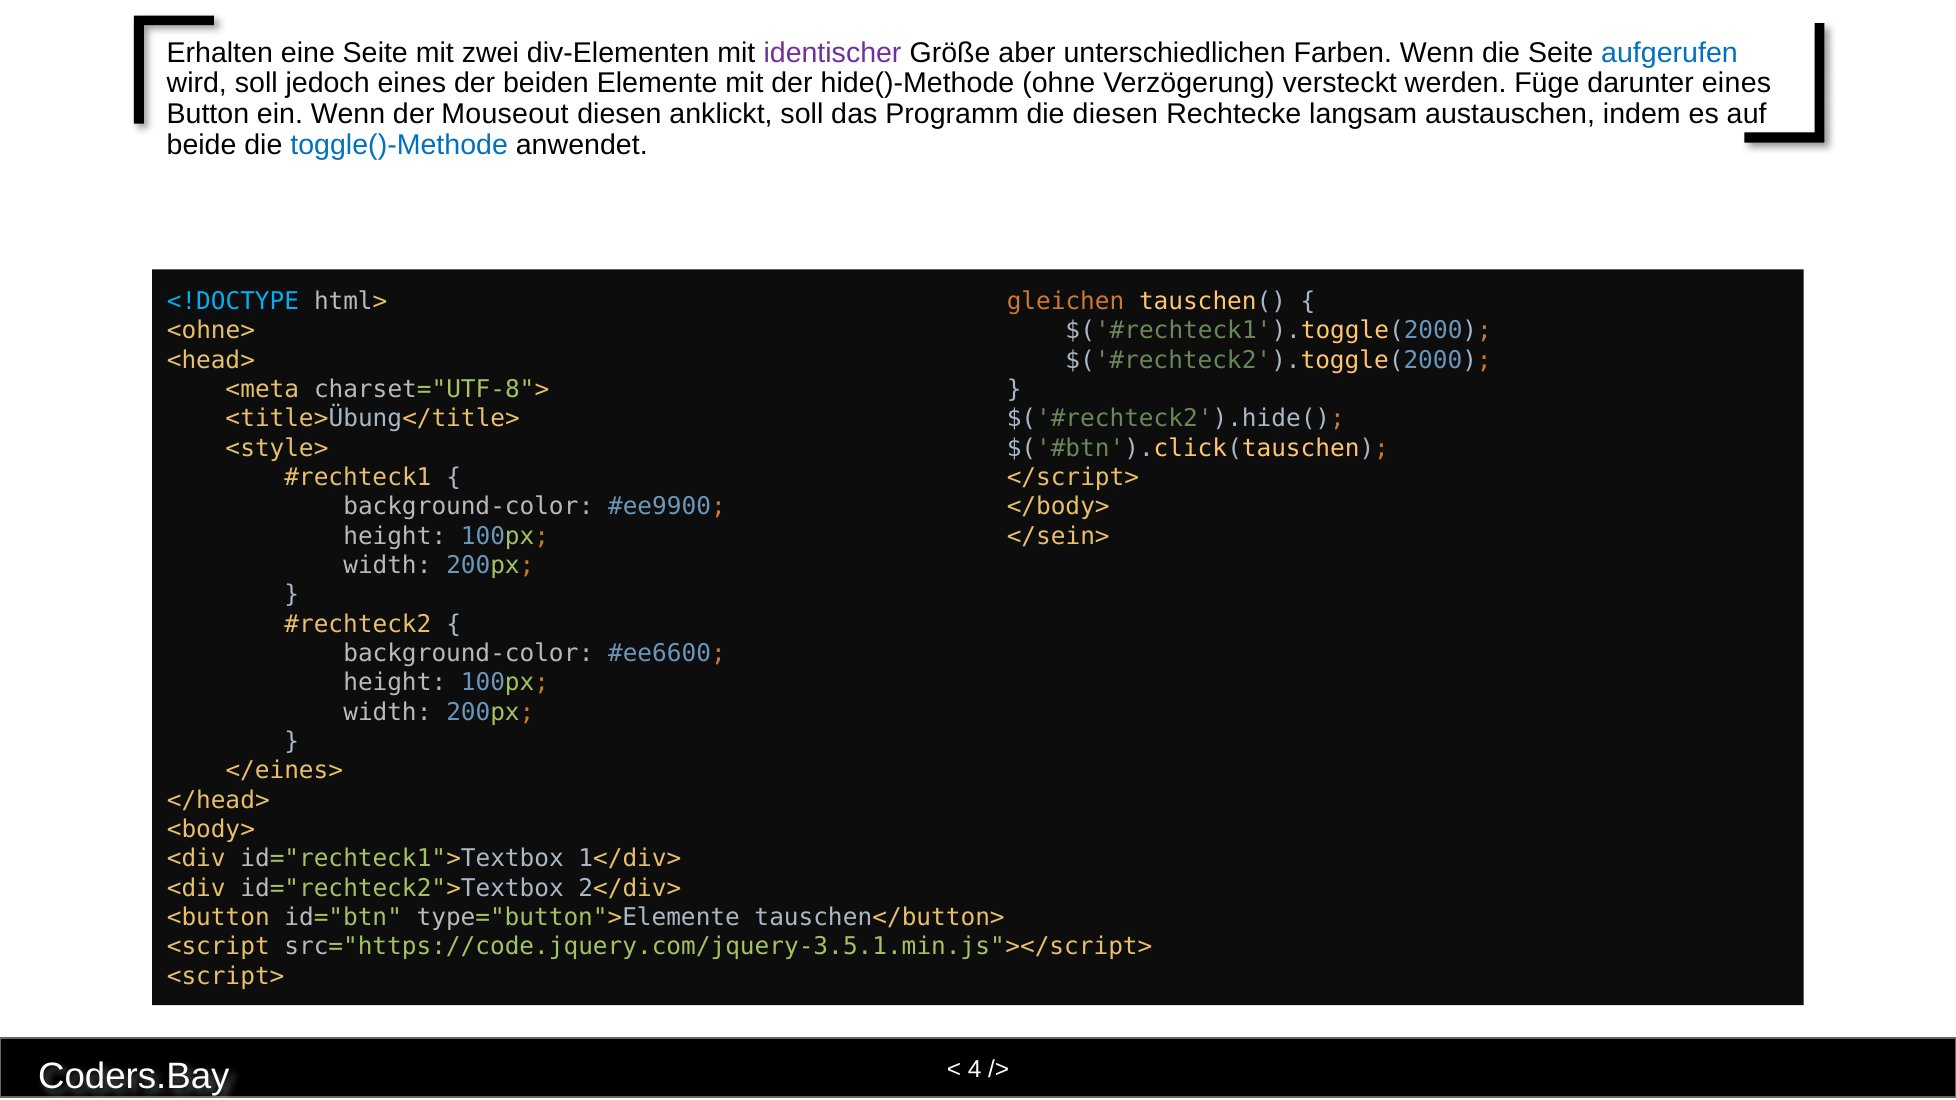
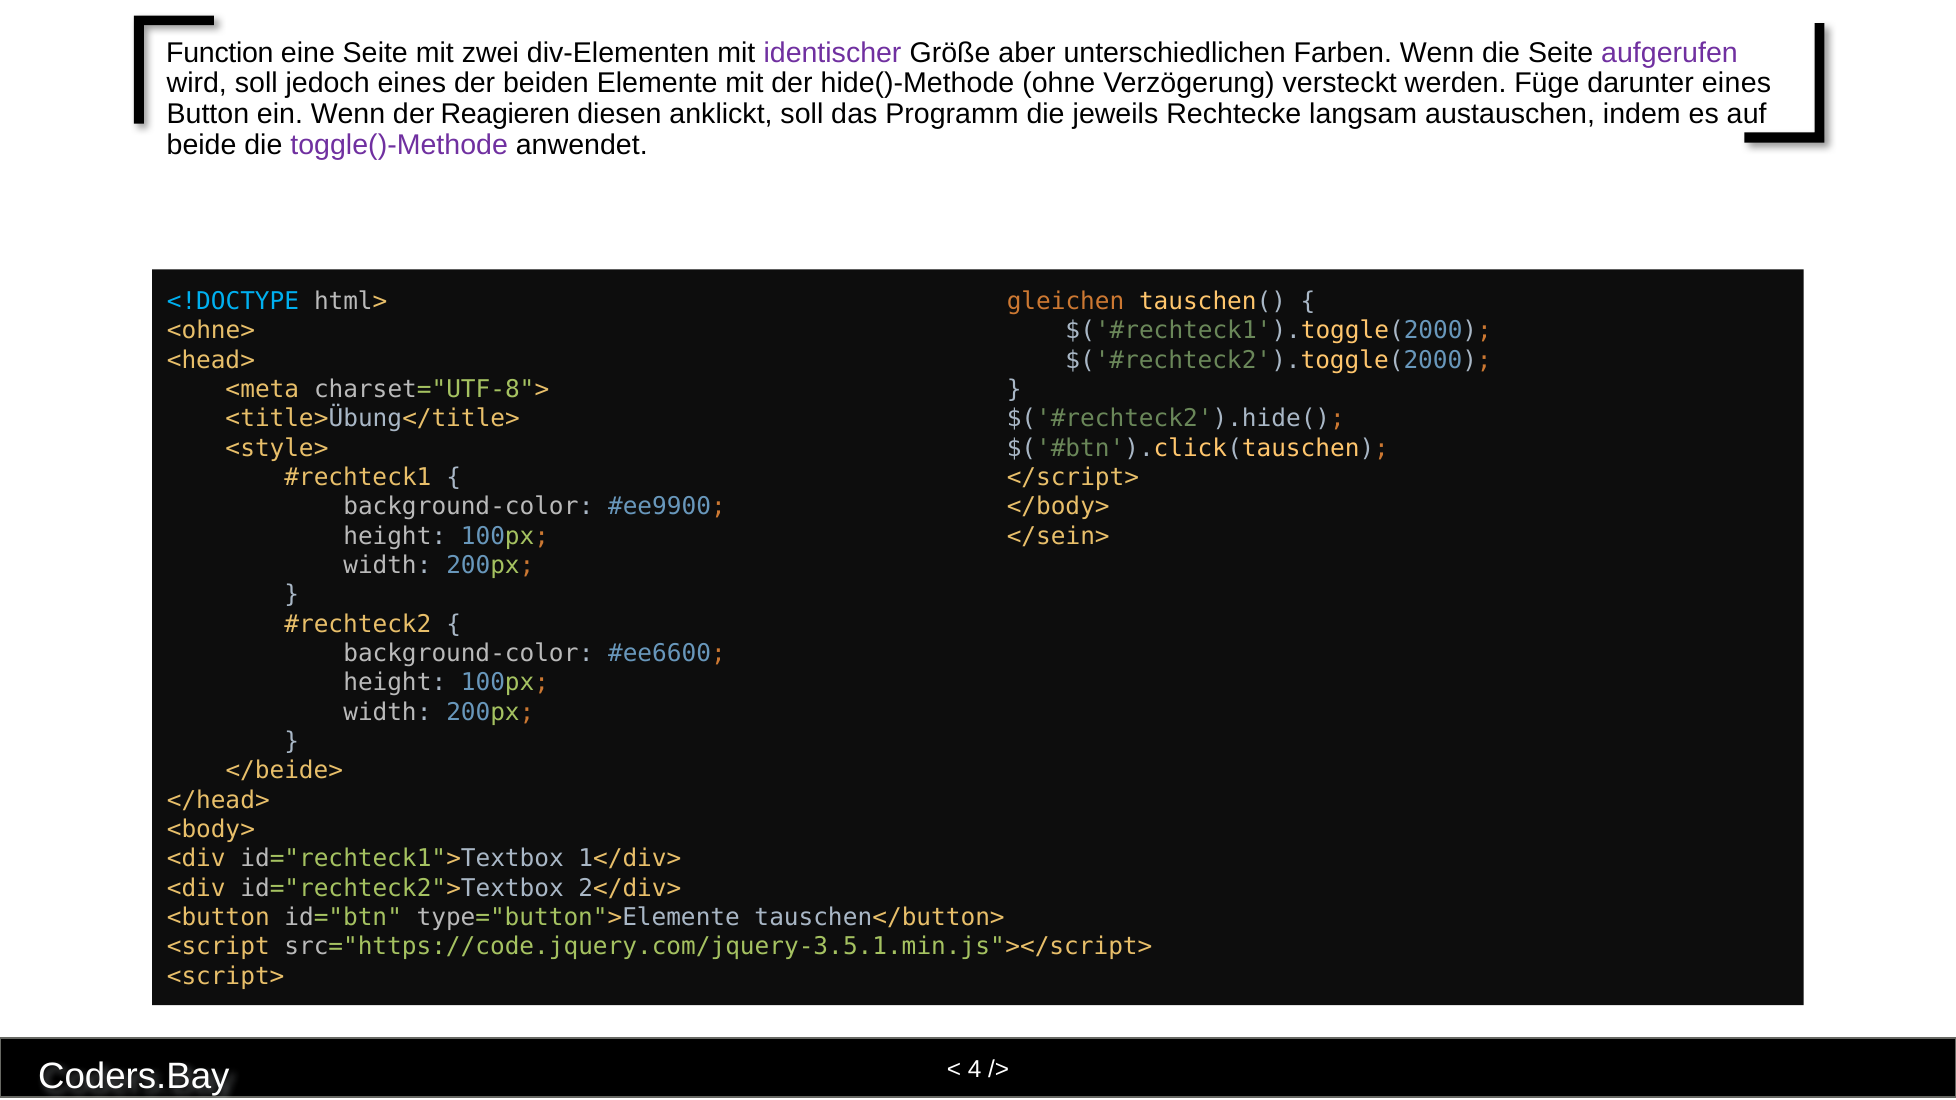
Erhalten: Erhalten -> Function (220, 53)
aufgerufen colour: blue -> purple (1669, 53)
Mouseout: Mouseout -> Reagieren (505, 114)
die diesen: diesen -> jeweils (1115, 114)
toggle()-Methode colour: blue -> purple (399, 145)
</eines>: </eines> -> </beide> (284, 771)
